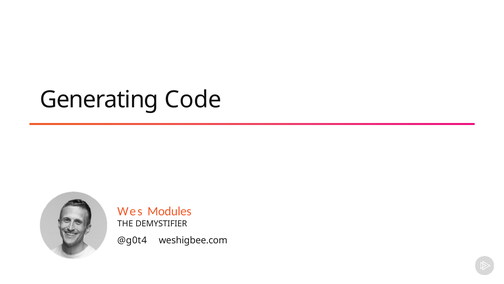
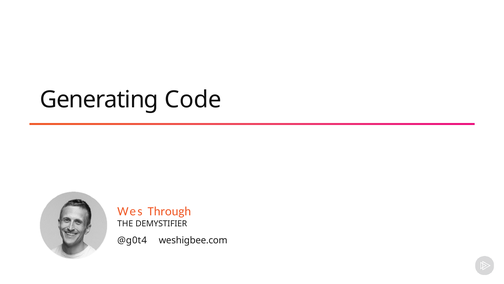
Modules: Modules -> Through (169, 211)
